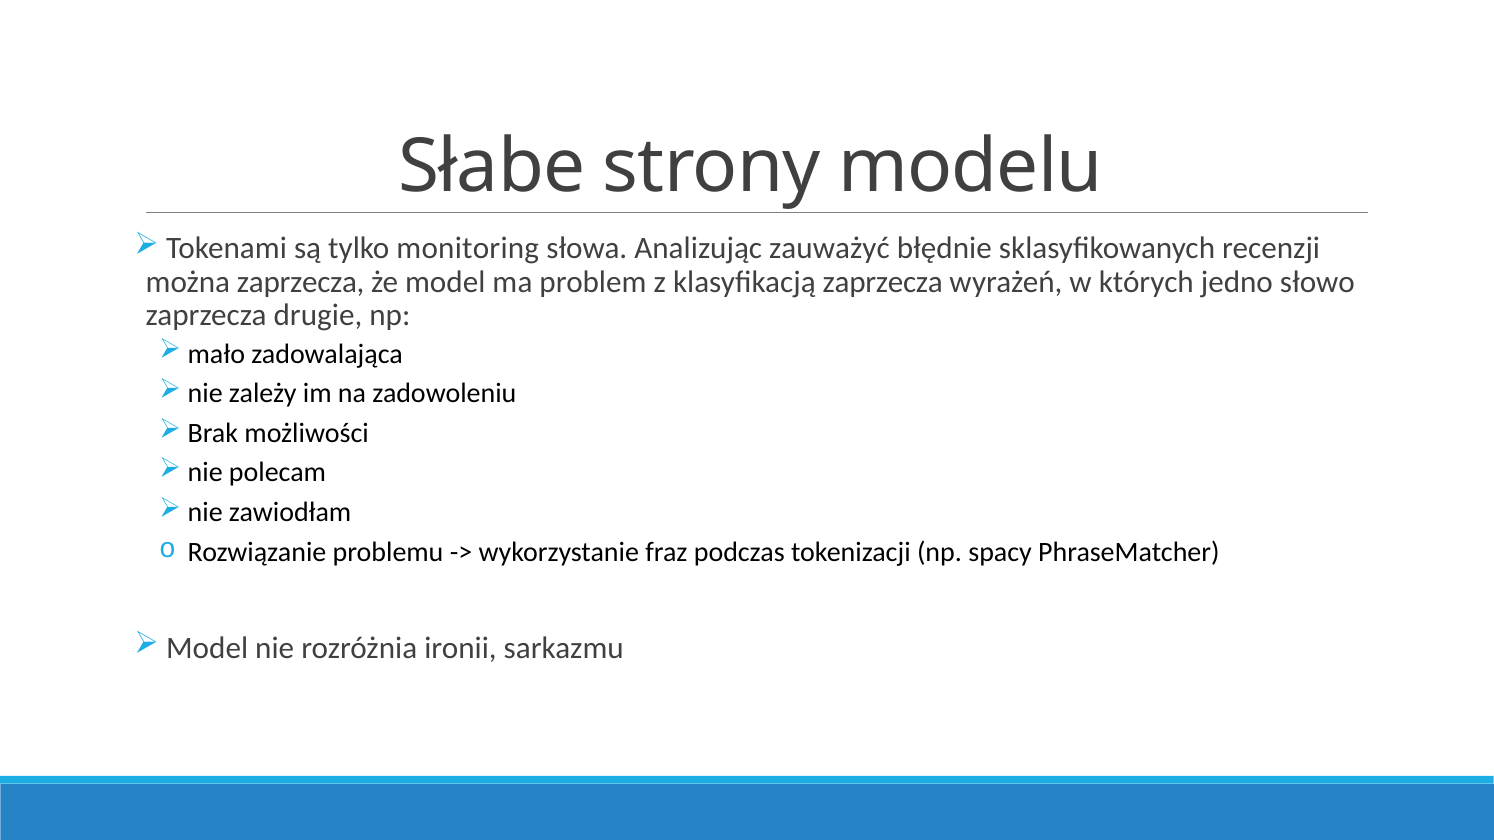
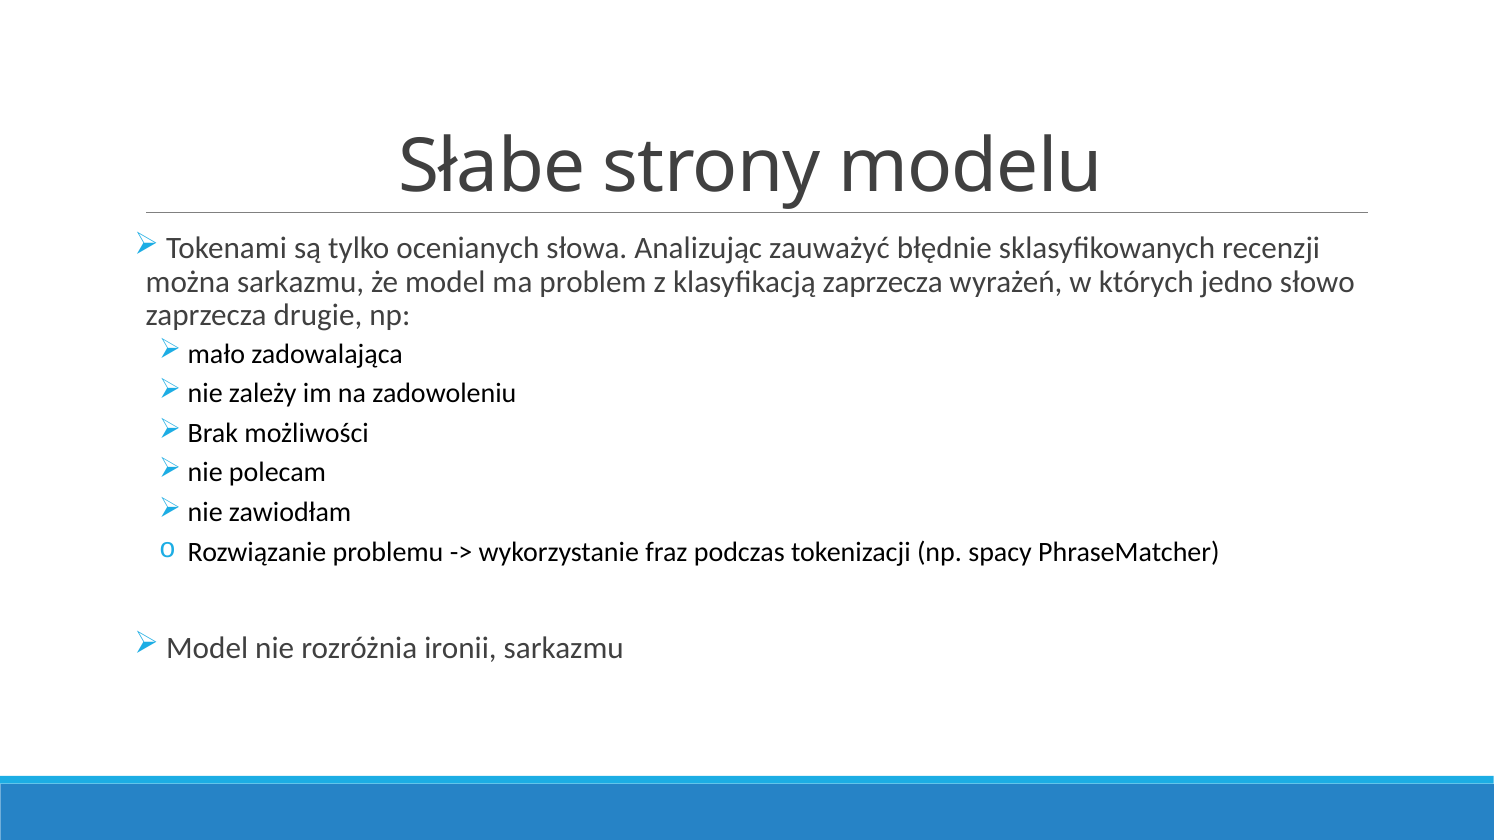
monitoring: monitoring -> ocenianych (468, 248)
można zaprzecza: zaprzecza -> sarkazmu (301, 282)
